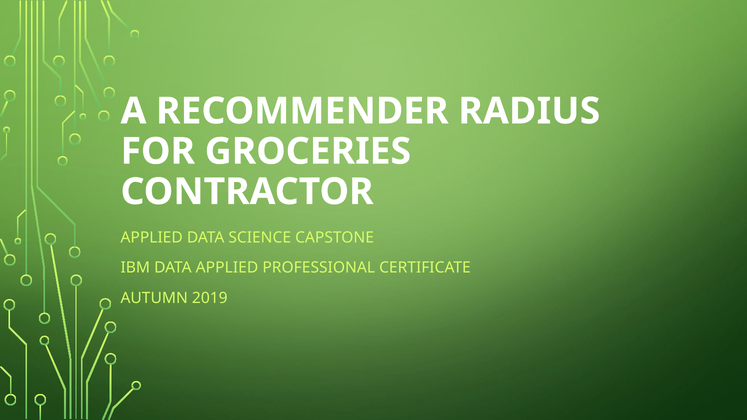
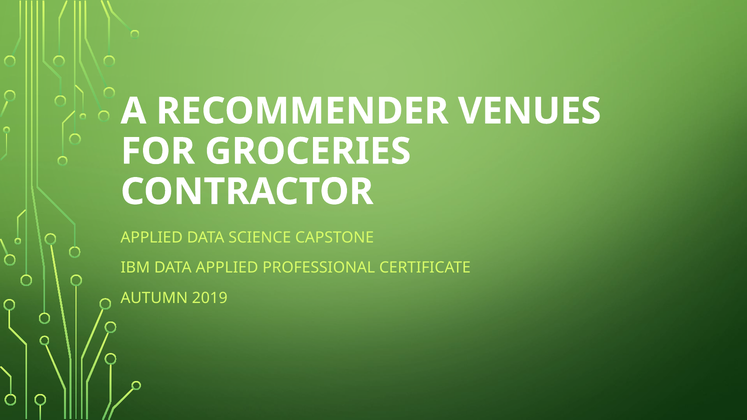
RADIUS: RADIUS -> VENUES (530, 111)
